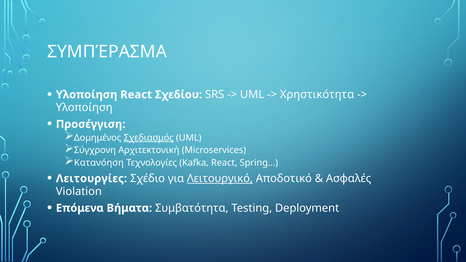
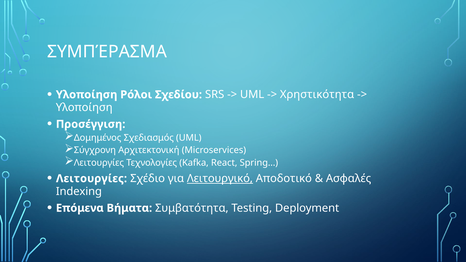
Υλοποίηση React: React -> Ρόλοι (136, 95)
Σχεδιασμός underline: present -> none (149, 138)
Κατανόηση: Κατανόηση -> Λειτουργίες (99, 163)
Violation: Violation -> Indexing (79, 191)
